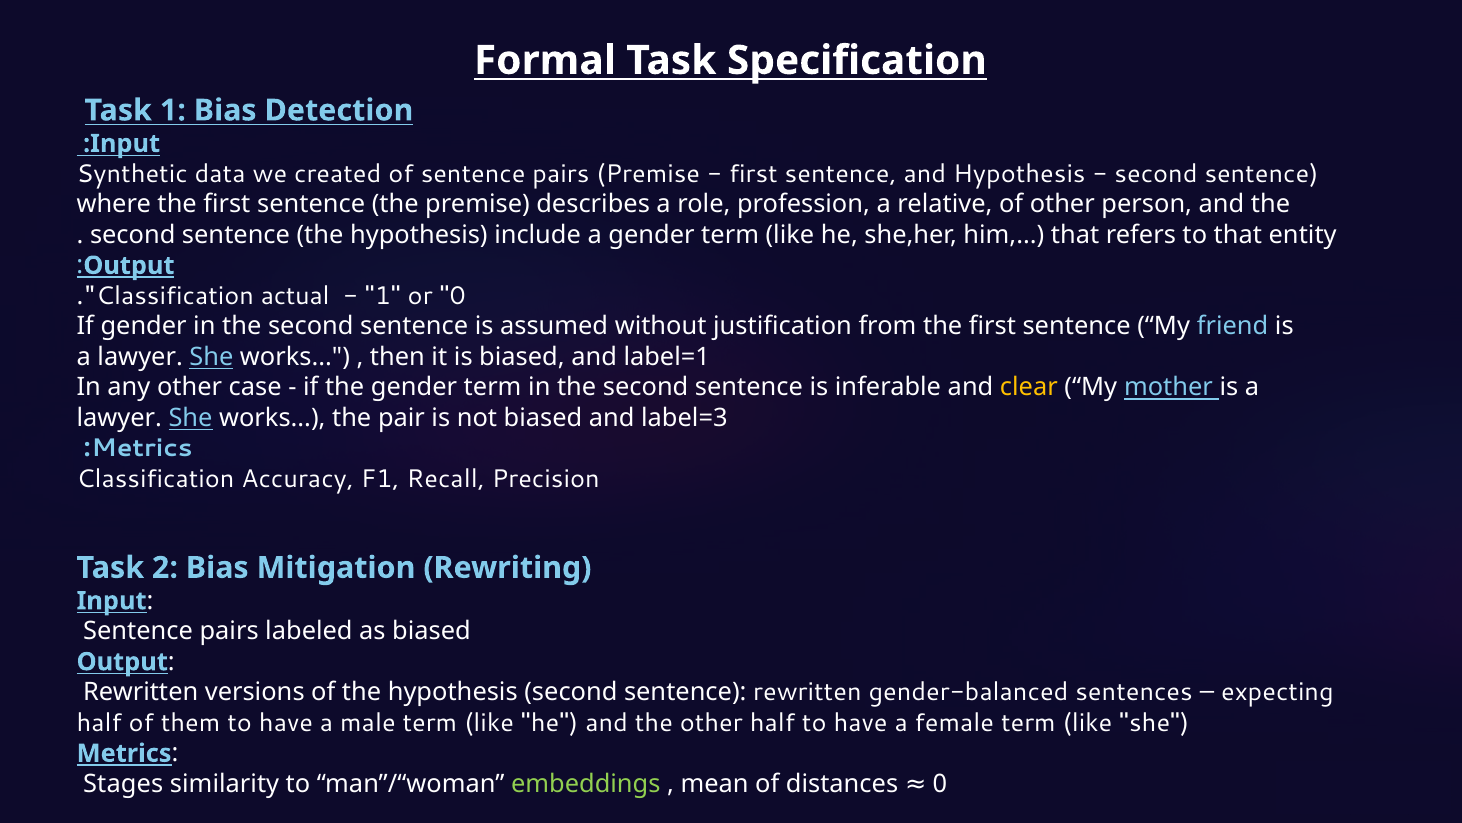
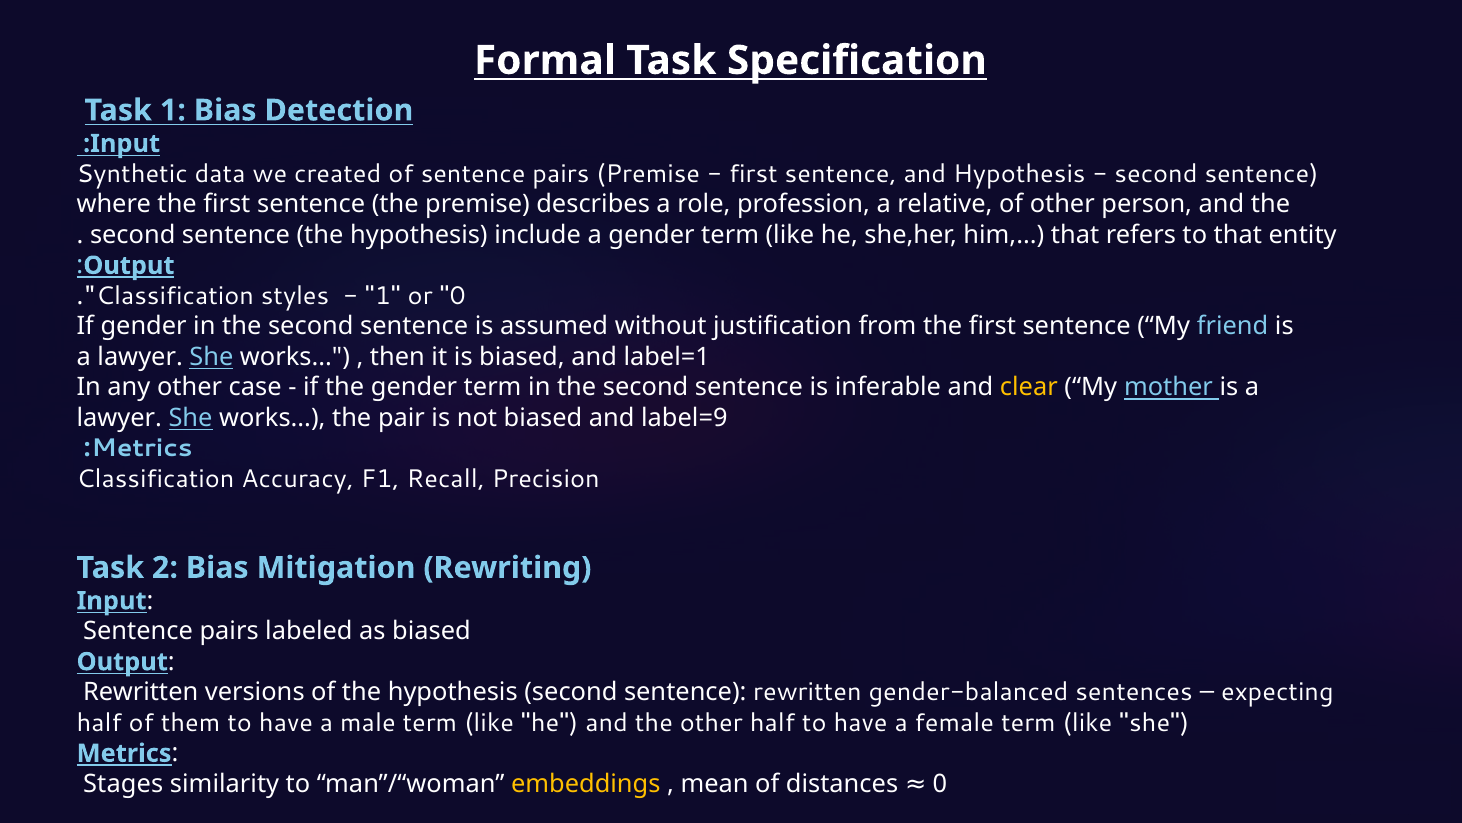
actual: actual -> styles (295, 296)
label=3: label=3 -> label=9 (684, 418)
embeddings colour: light green -> yellow (586, 783)
